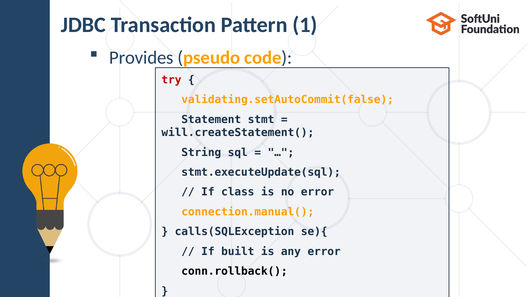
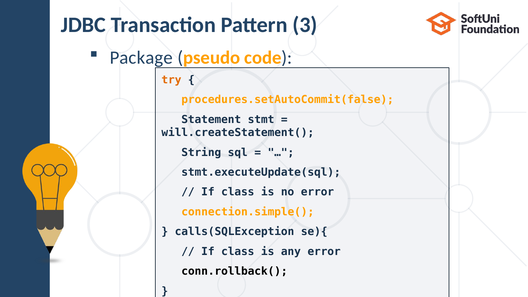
1: 1 -> 3 (305, 25)
Provides: Provides -> Package (141, 58)
try colour: red -> orange (171, 80)
validating.setAutoCommit(false: validating.setAutoCommit(false -> procedures.setAutoCommit(false (288, 100)
connection.manual(: connection.manual( -> connection.simple( (248, 212)
built: built -> class (238, 252)
